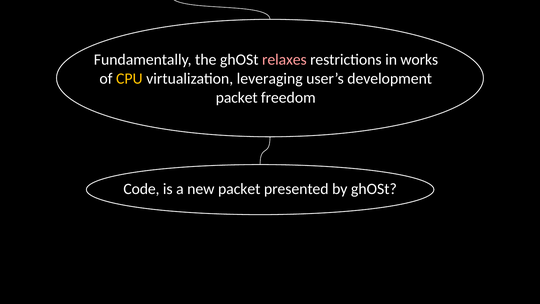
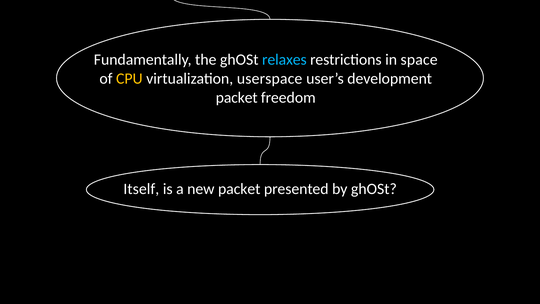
relaxes colour: pink -> light blue (284, 60)
works: works -> space (419, 60)
leveraging: leveraging -> userspace (270, 79)
Code: Code -> Itself (141, 189)
